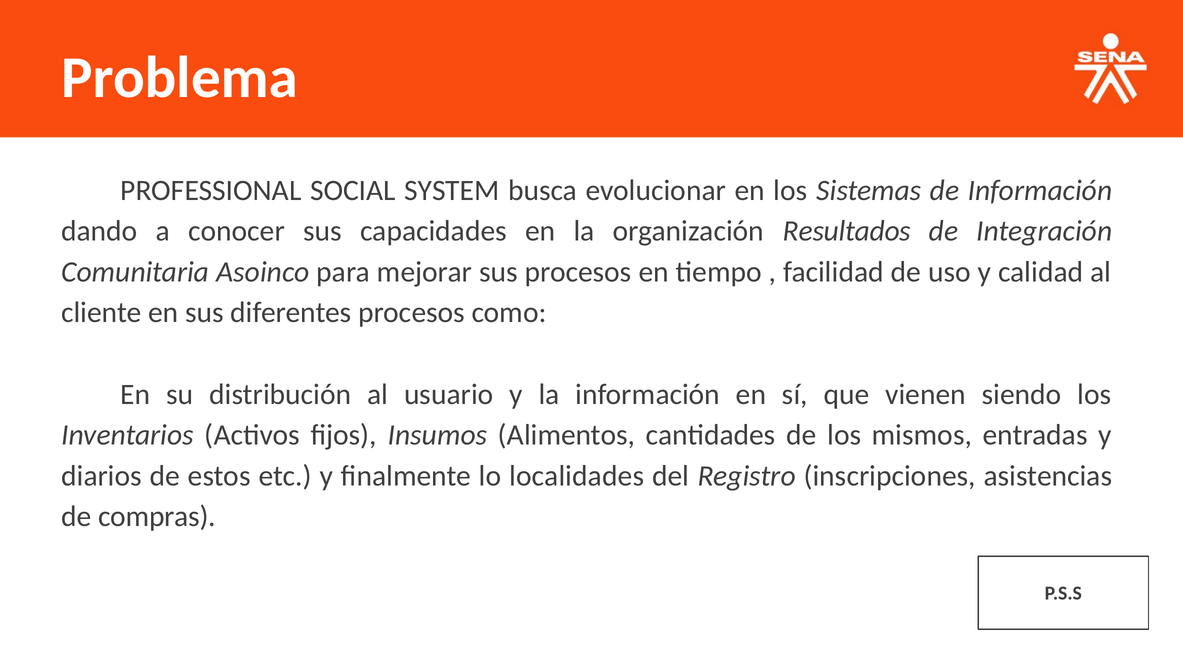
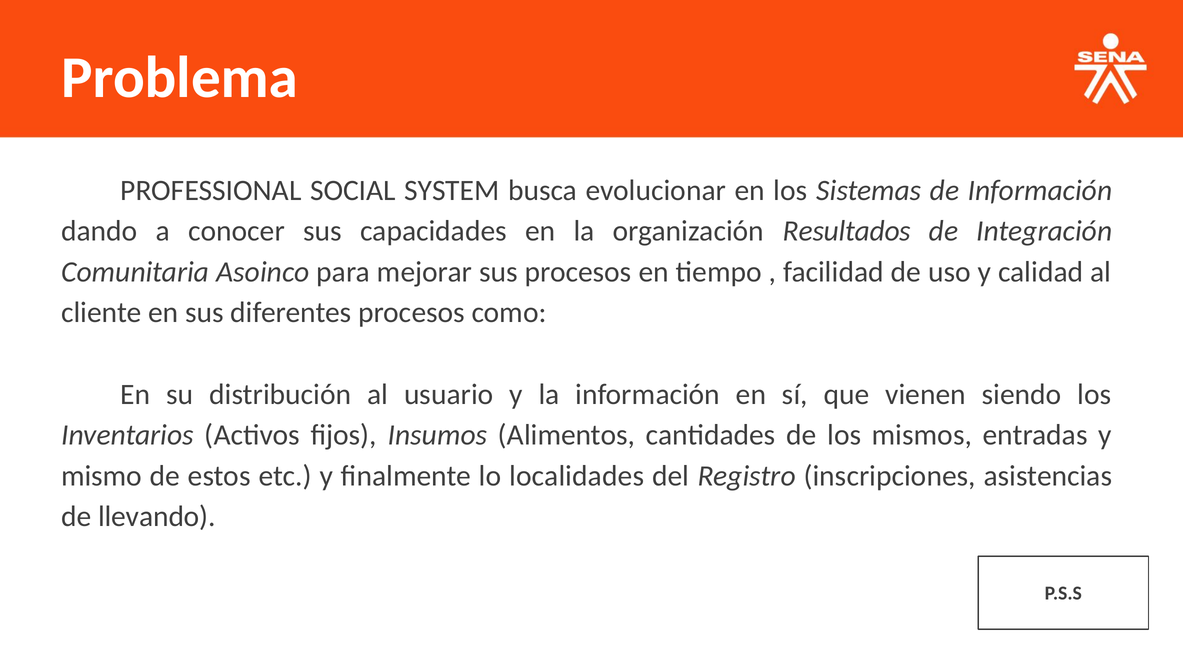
diarios: diarios -> mismo (102, 476)
compras: compras -> llevando (157, 517)
